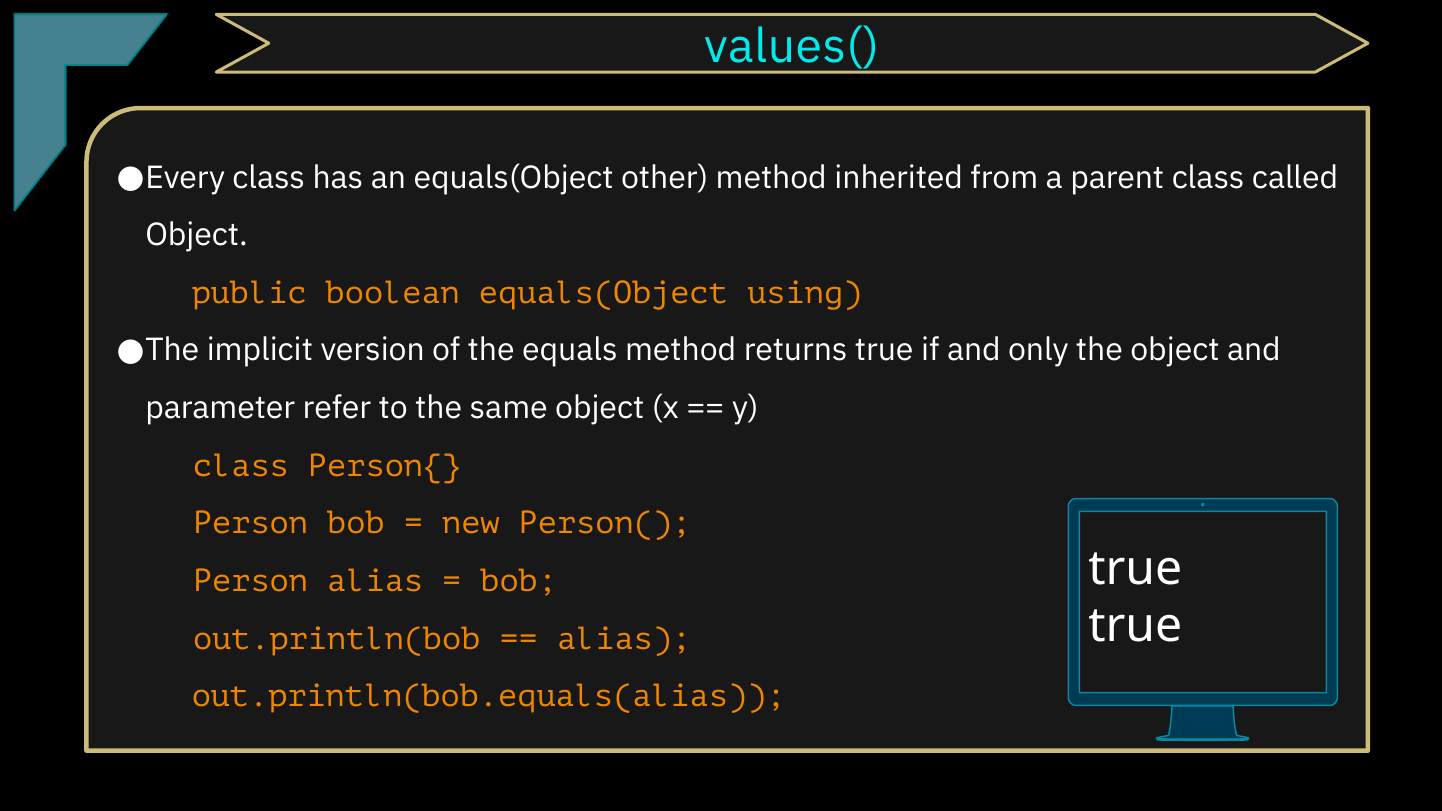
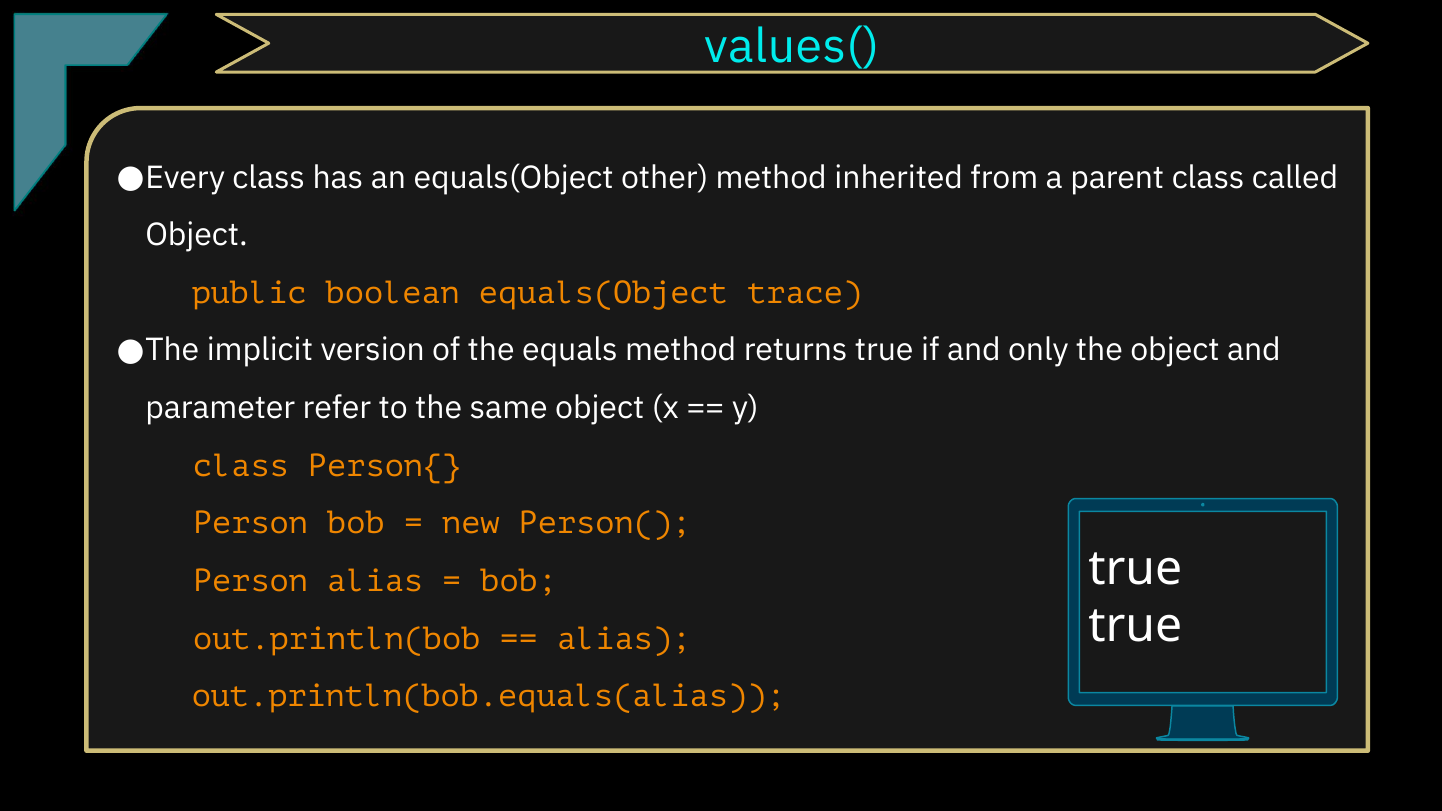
using: using -> trace (805, 293)
